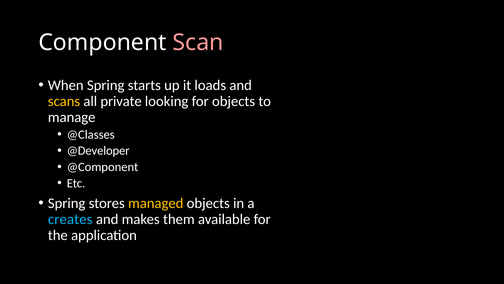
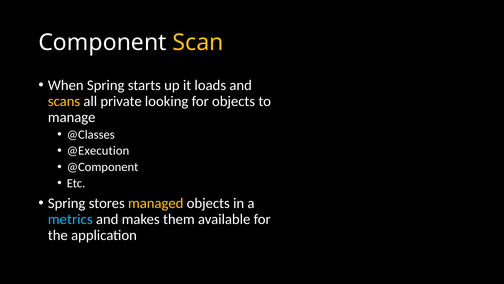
Scan colour: pink -> yellow (198, 42)
@Developer: @Developer -> @Execution (98, 151)
creates: creates -> metrics (70, 219)
